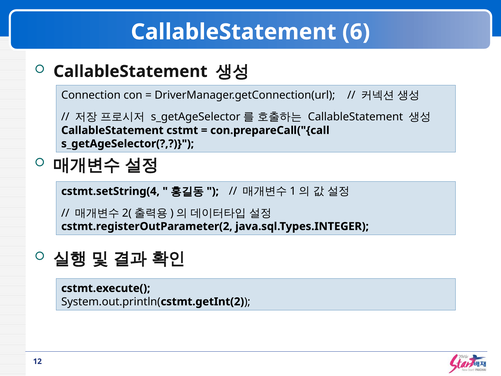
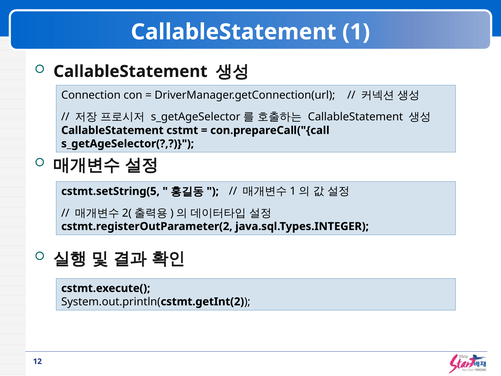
6: 6 -> 1 (356, 32)
cstmt.setString(4: cstmt.setString(4 -> cstmt.setString(5 (110, 191)
